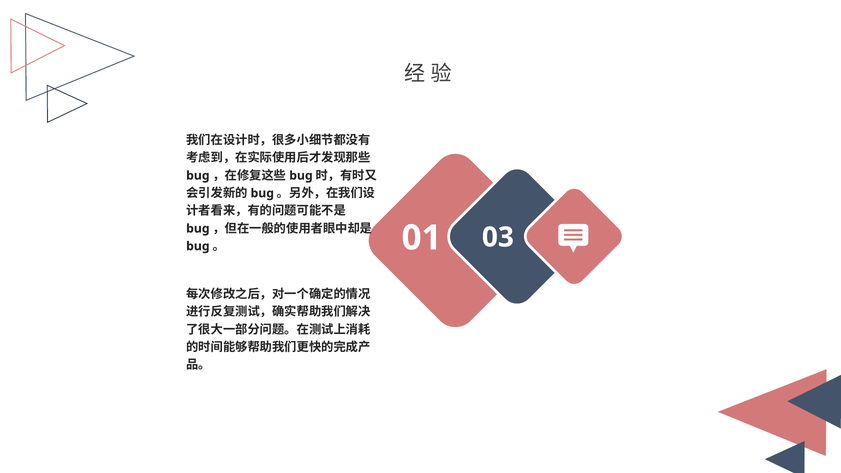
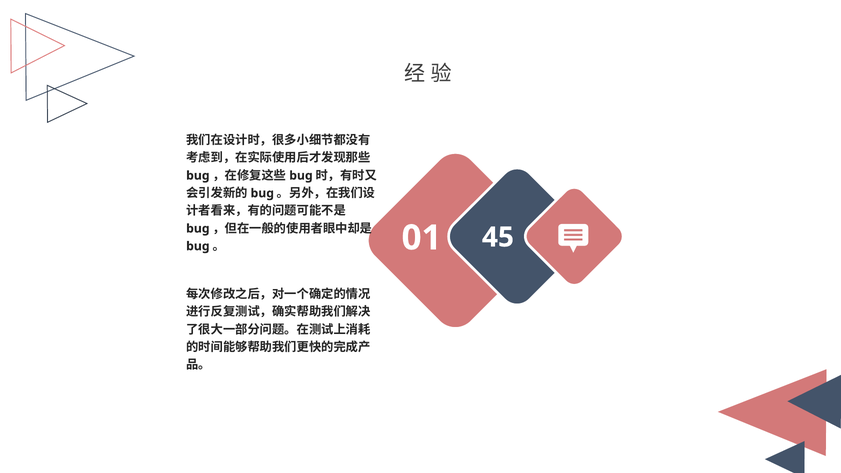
03: 03 -> 45 (498, 237)
